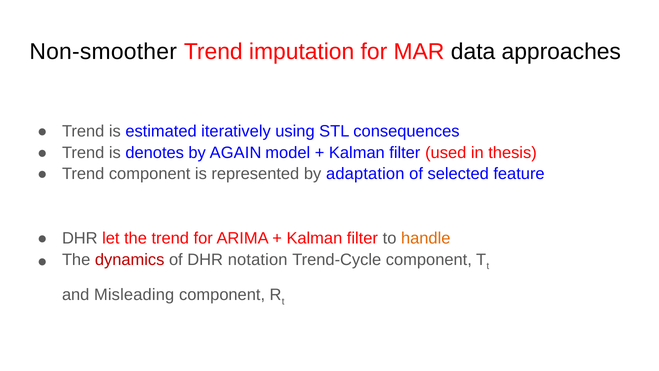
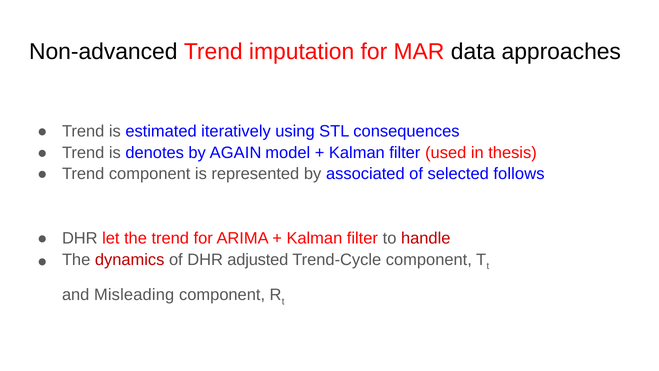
Non-smoother: Non-smoother -> Non-advanced (103, 52)
adaptation: adaptation -> associated (365, 174)
feature: feature -> follows (519, 174)
handle colour: orange -> red (426, 238)
notation: notation -> adjusted (258, 260)
